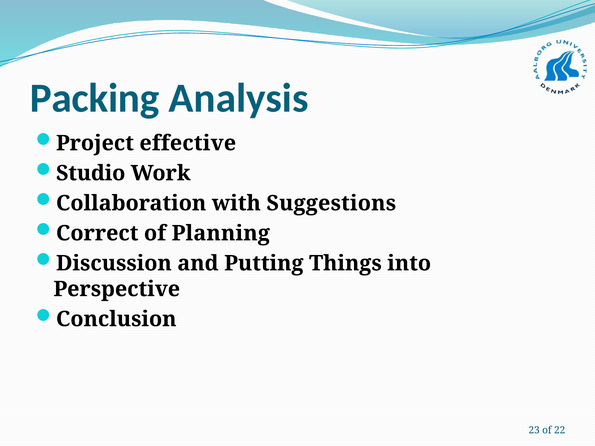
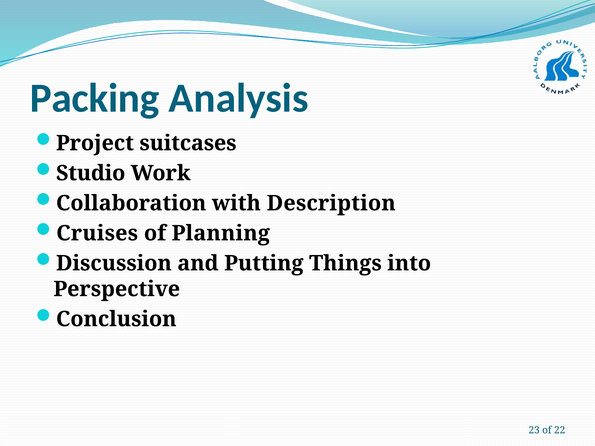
effective: effective -> suitcases (188, 143)
Suggestions: Suggestions -> Description (331, 203)
Correct: Correct -> Cruises (97, 233)
